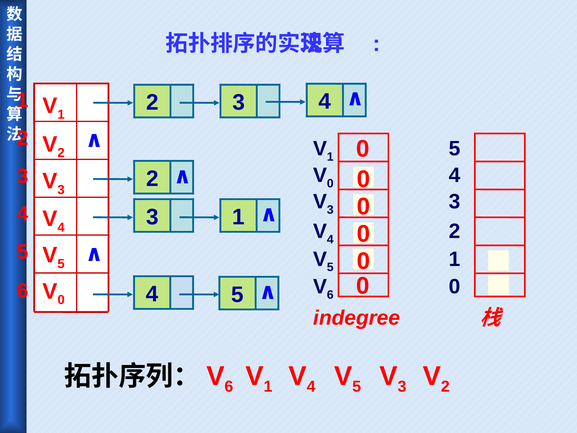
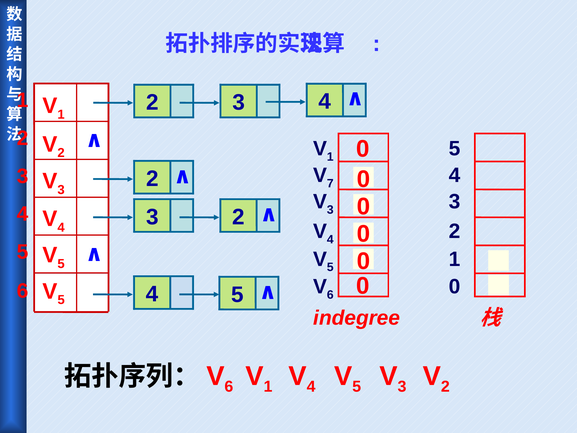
0: 0 -> 7 (330, 183)
1: 1 -> 2 (238, 217)
0: 0 -> 5 (61, 300)
